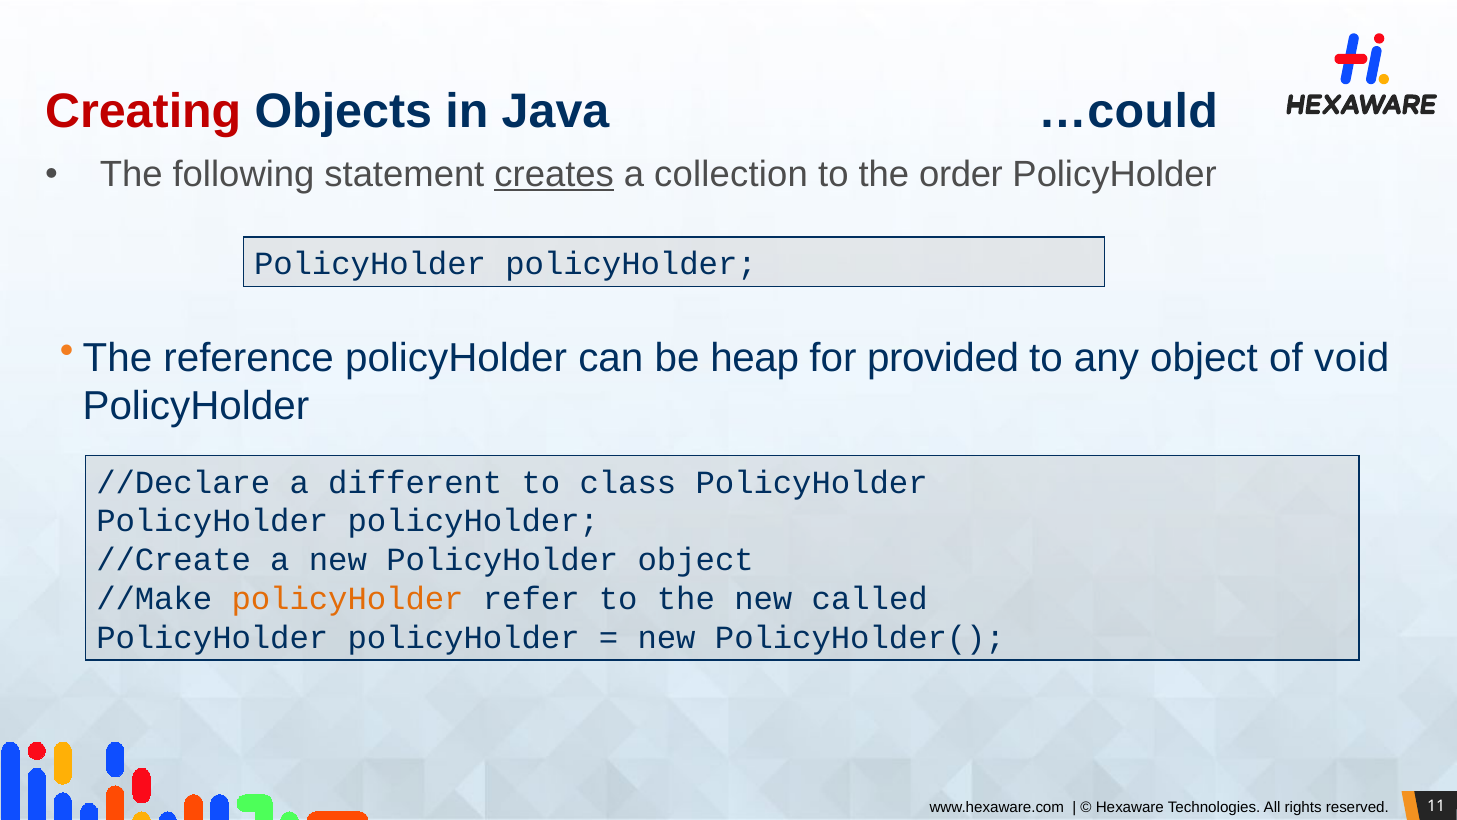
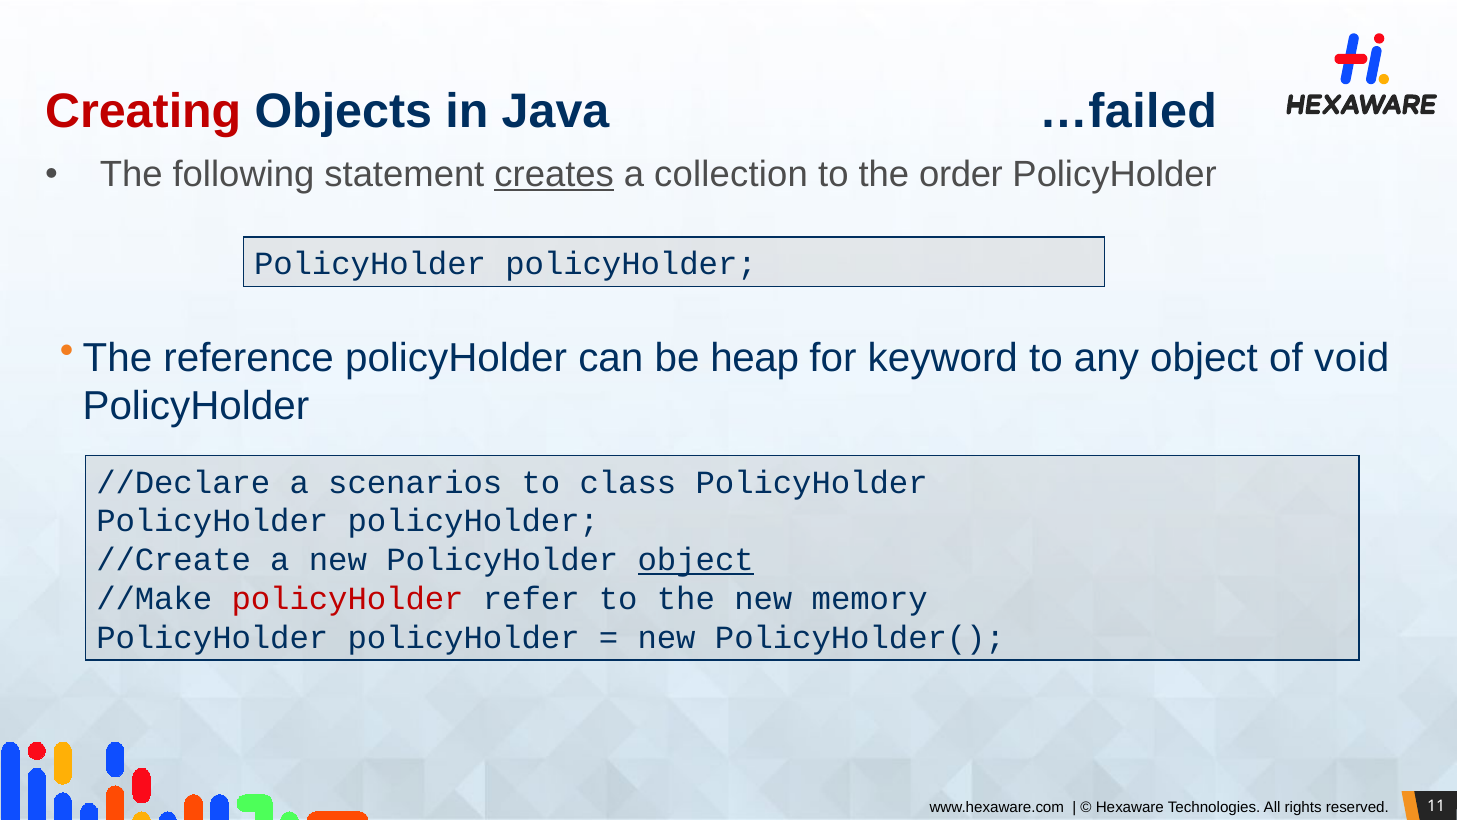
…could: …could -> …failed (1128, 111)
provided: provided -> keyword (943, 358)
different: different -> scenarios (415, 482)
object underline: none -> present (696, 560)
policyHolder colour: orange -> red (348, 598)
called: called -> memory (870, 598)
